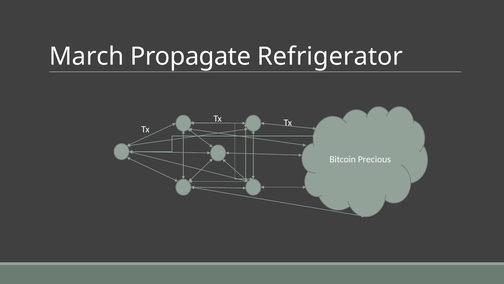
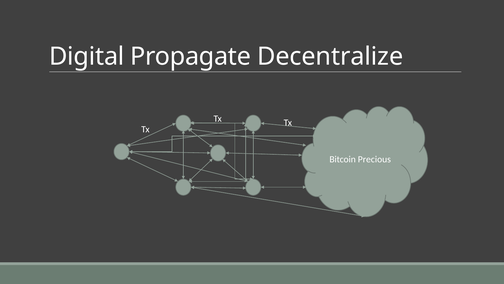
March: March -> Digital (87, 56)
Refrigerator: Refrigerator -> Decentralize (330, 56)
